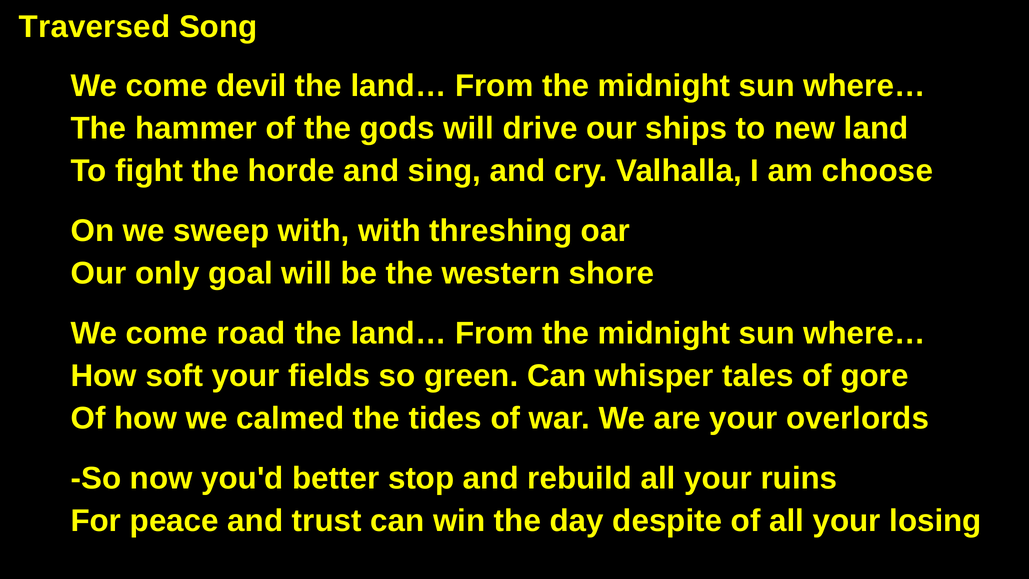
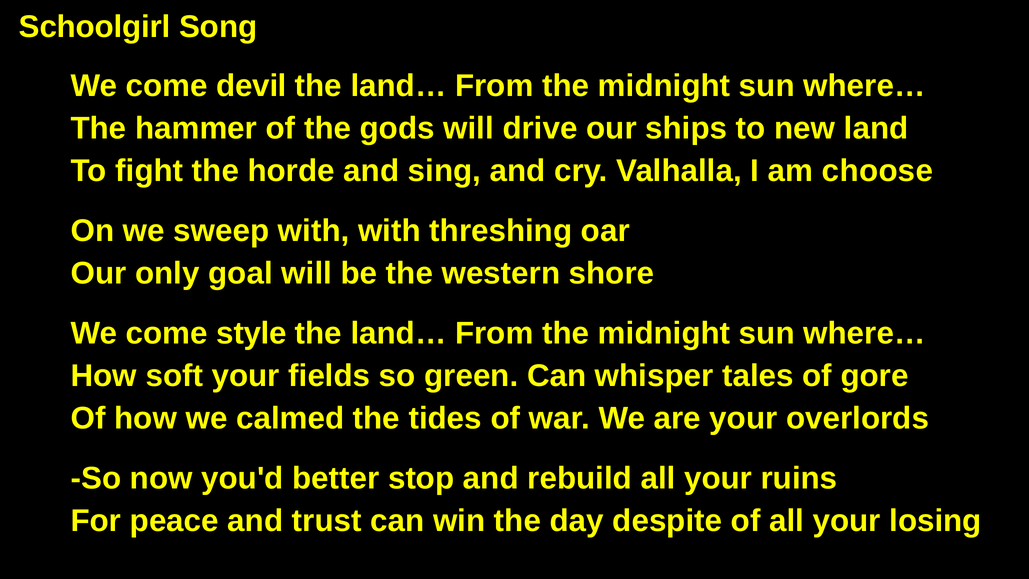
Traversed: Traversed -> Schoolgirl (95, 27)
road: road -> style (252, 333)
